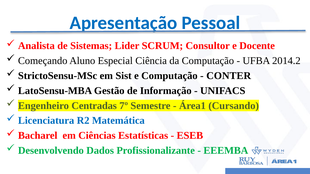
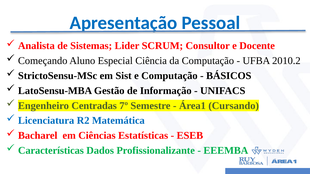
2014.2: 2014.2 -> 2010.2 (286, 61)
CONTER: CONTER -> BÁSICOS (229, 76)
Desenvolvendo: Desenvolvendo -> Características (51, 151)
